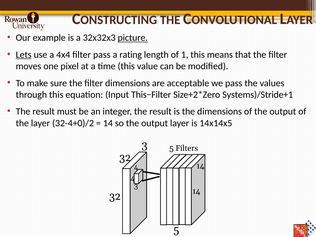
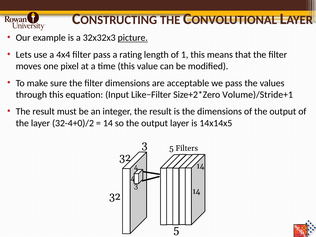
Lets underline: present -> none (24, 55)
This−Filter: This−Filter -> Like−Filter (151, 95)
Systems)/Stride+1: Systems)/Stride+1 -> Volume)/Stride+1 (258, 95)
